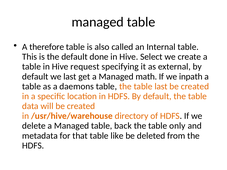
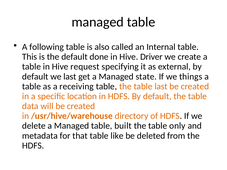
therefore: therefore -> following (47, 47)
Select: Select -> Driver (151, 57)
math: math -> state (146, 77)
inpath: inpath -> things (191, 77)
daemons: daemons -> receiving (77, 86)
back: back -> built (123, 126)
